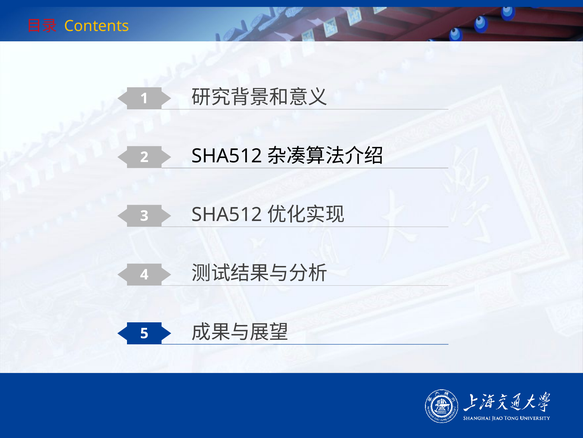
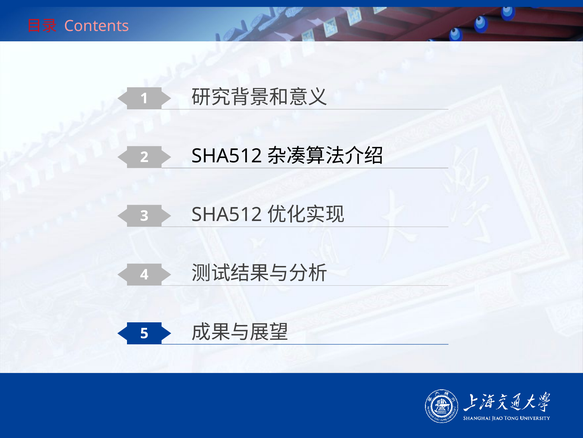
Contents colour: yellow -> pink (97, 26)
